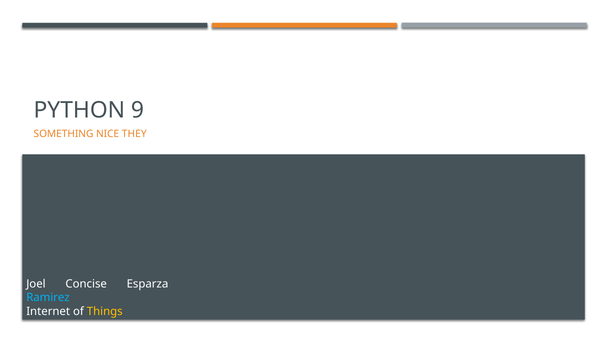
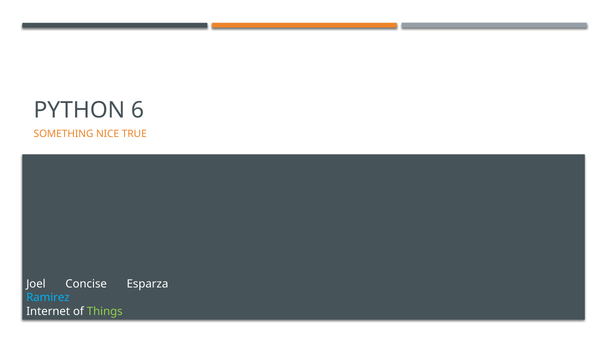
9: 9 -> 6 (138, 110)
THEY: THEY -> TRUE (134, 134)
Things colour: yellow -> light green (105, 311)
